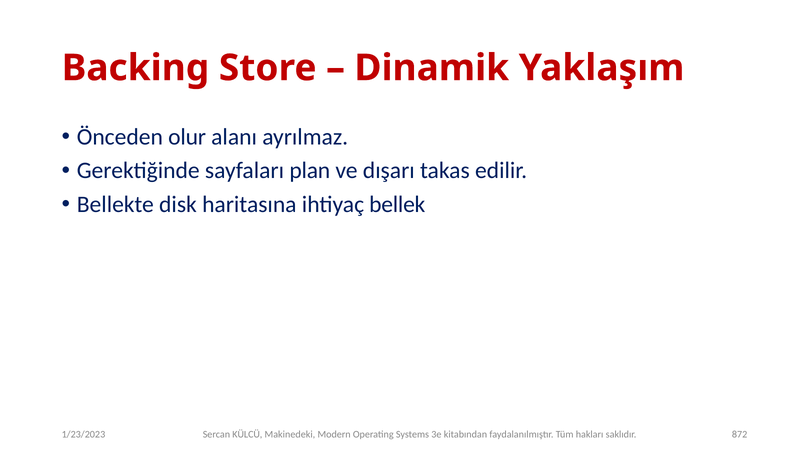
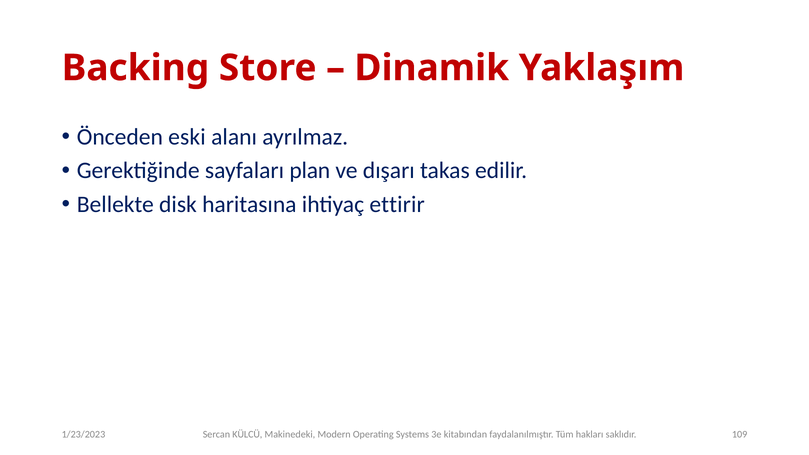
olur: olur -> eski (187, 137)
bellek: bellek -> ettirir (397, 205)
872: 872 -> 109 (740, 434)
